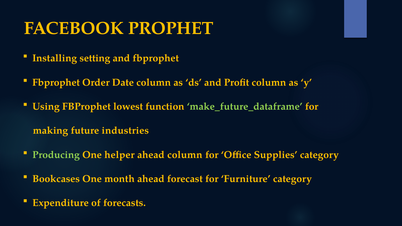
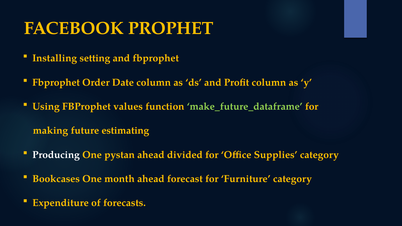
lowest: lowest -> values (128, 107)
industries: industries -> estimating (125, 131)
Producing colour: light green -> white (56, 155)
helper: helper -> pystan (120, 155)
ahead column: column -> divided (185, 155)
